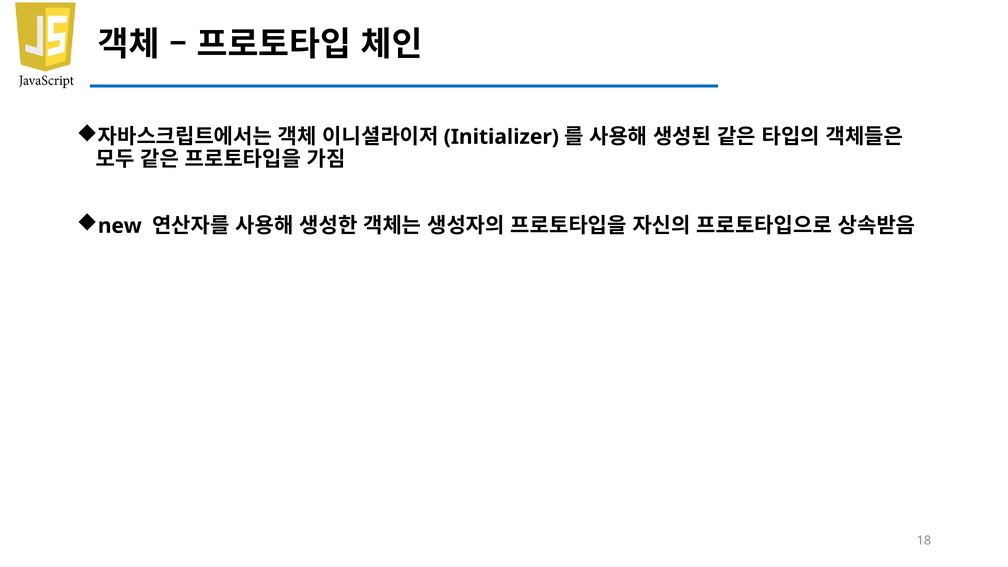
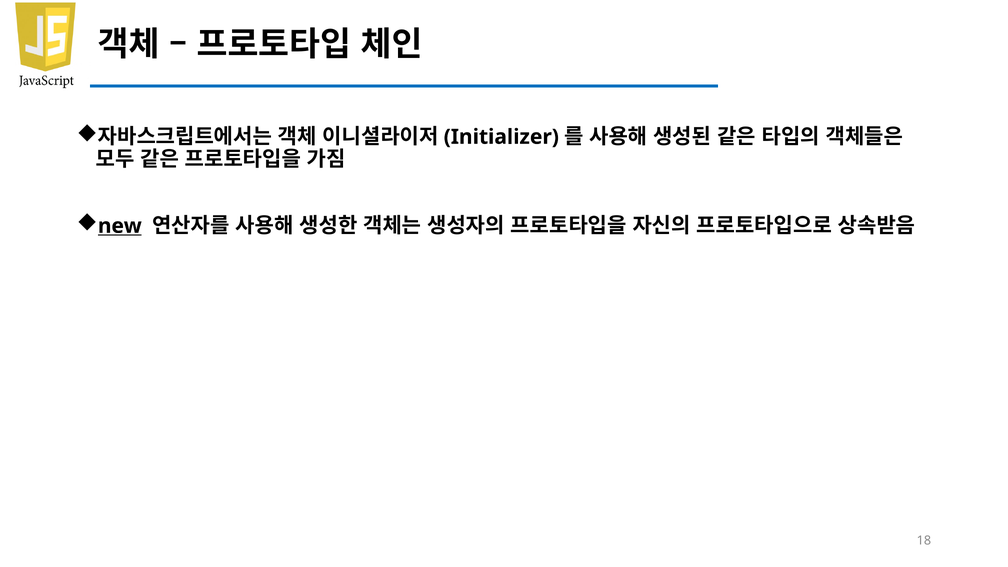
new underline: none -> present (120, 226)
